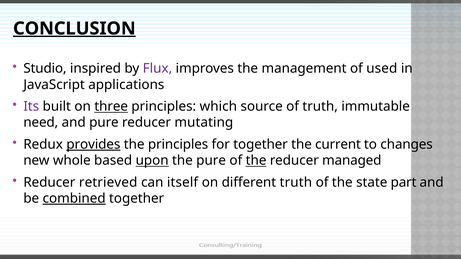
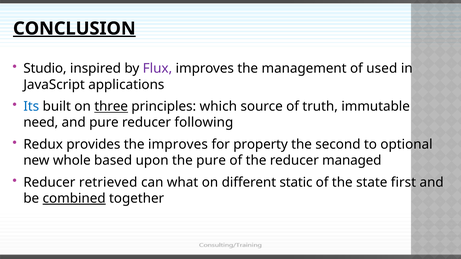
Its colour: purple -> blue (31, 107)
mutating: mutating -> following (204, 123)
provides underline: present -> none (93, 145)
the principles: principles -> improves (178, 145)
for together: together -> property (261, 145)
current: current -> second (338, 145)
changes: changes -> optional (406, 145)
upon underline: present -> none (152, 161)
the underline: present -> none (256, 161)
itself: itself -> what (183, 183)
different truth: truth -> static (296, 183)
part: part -> first (403, 183)
